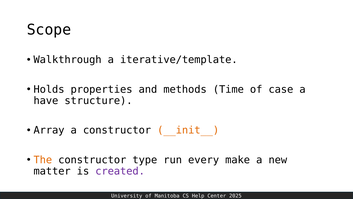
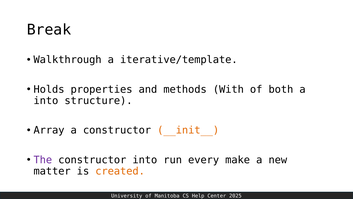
Scope: Scope -> Break (49, 30)
Time: Time -> With (228, 89)
case: case -> both (281, 89)
have: have -> into (46, 100)
The colour: orange -> purple (43, 160)
constructor type: type -> into (145, 160)
created colour: purple -> orange (120, 171)
